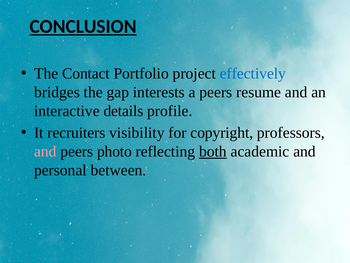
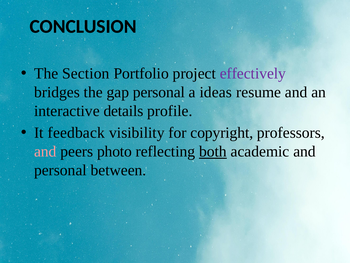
CONCLUSION underline: present -> none (83, 26)
Contact: Contact -> Section (86, 73)
effectively colour: blue -> purple (253, 73)
gap interests: interests -> personal (159, 92)
a peers: peers -> ideas (216, 92)
recruiters: recruiters -> feedback (76, 133)
